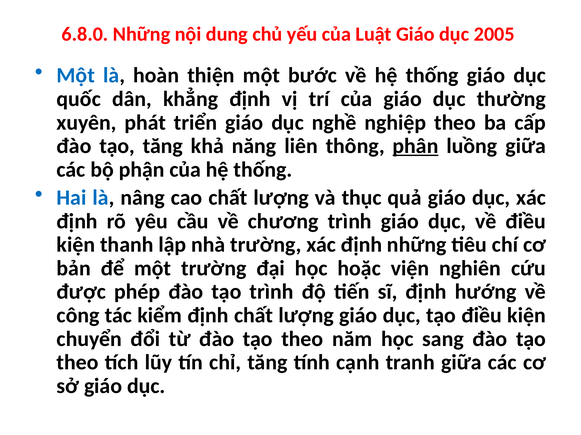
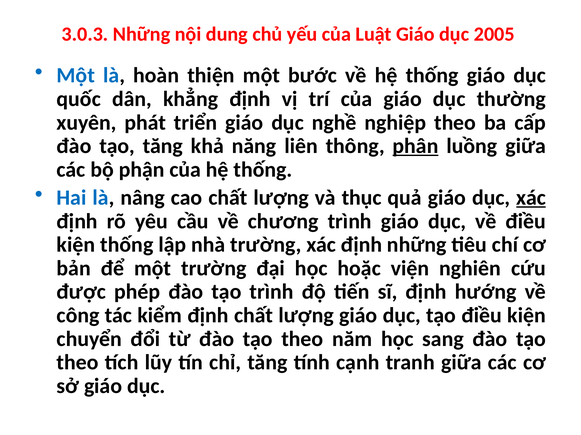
6.8.0: 6.8.0 -> 3.0.3 (85, 34)
xác underline: none -> present (531, 198)
kiện thanh: thanh -> thống (127, 245)
